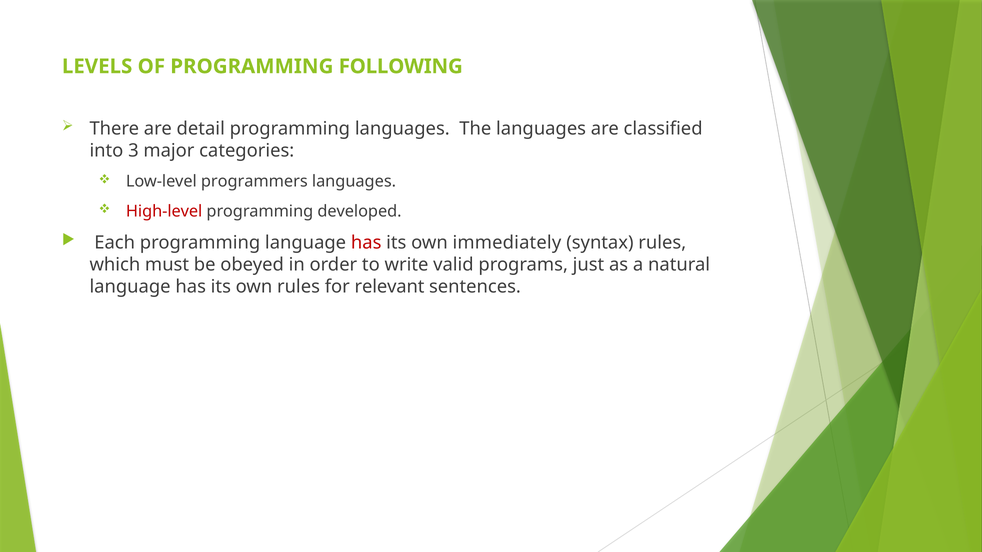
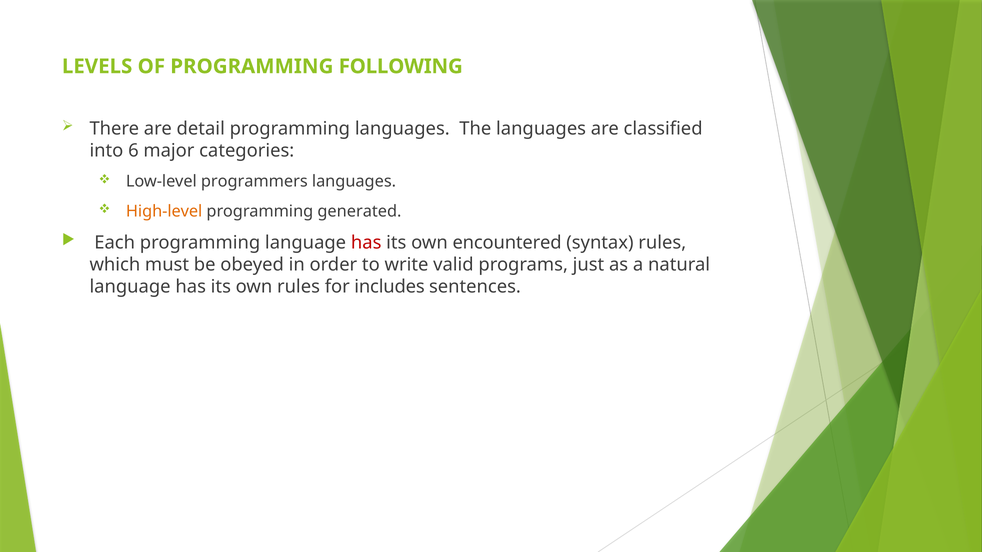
3: 3 -> 6 (133, 151)
High-level colour: red -> orange (164, 212)
developed: developed -> generated (359, 212)
immediately: immediately -> encountered (507, 243)
relevant: relevant -> includes (390, 287)
